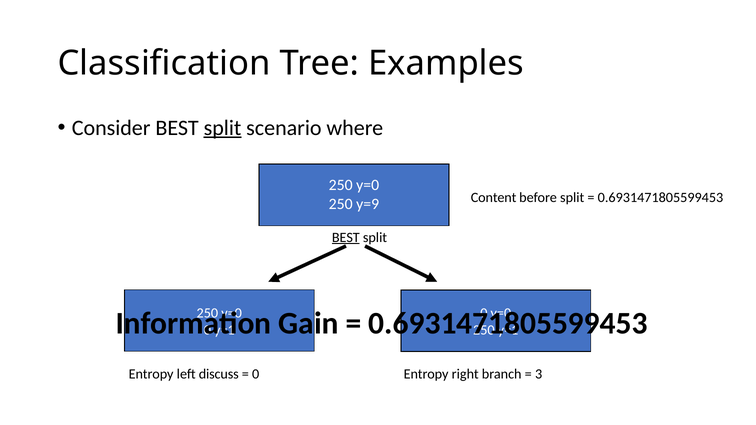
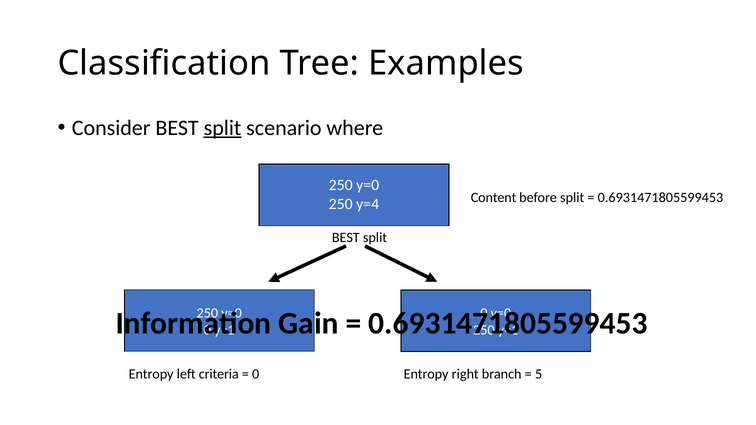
y=9: y=9 -> y=4 (368, 204)
BEST underline: present -> none (346, 238)
discuss: discuss -> criteria (219, 374)
3: 3 -> 5 (539, 374)
